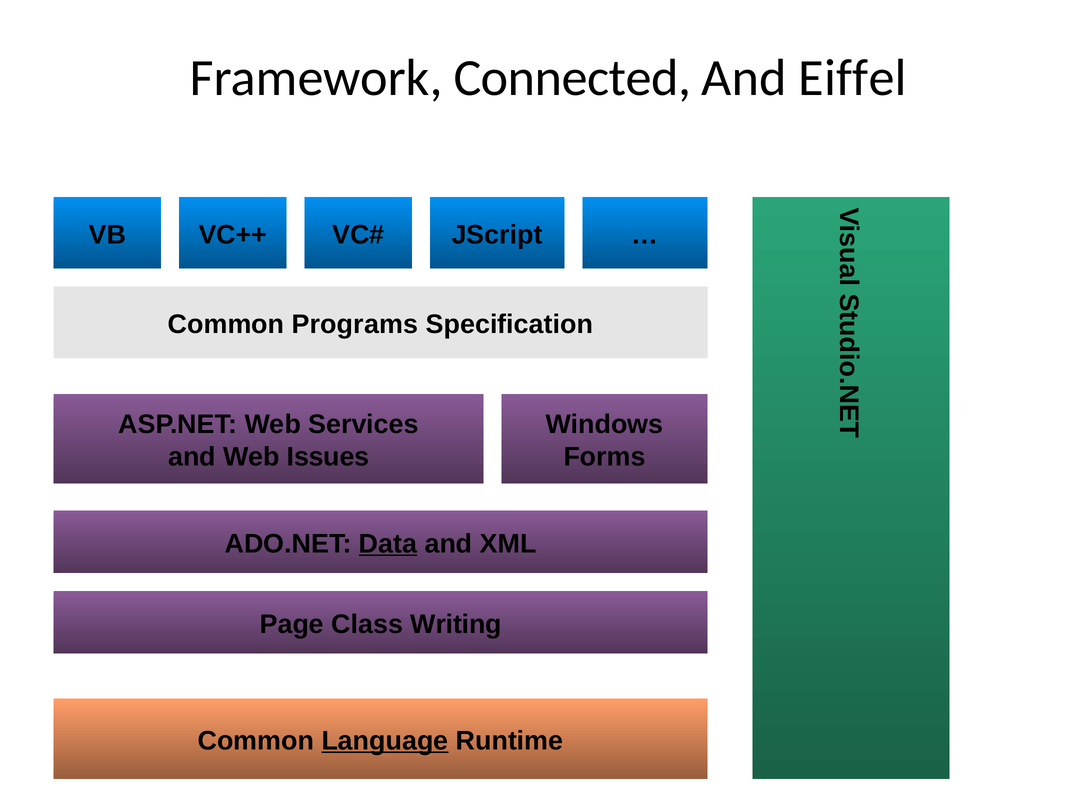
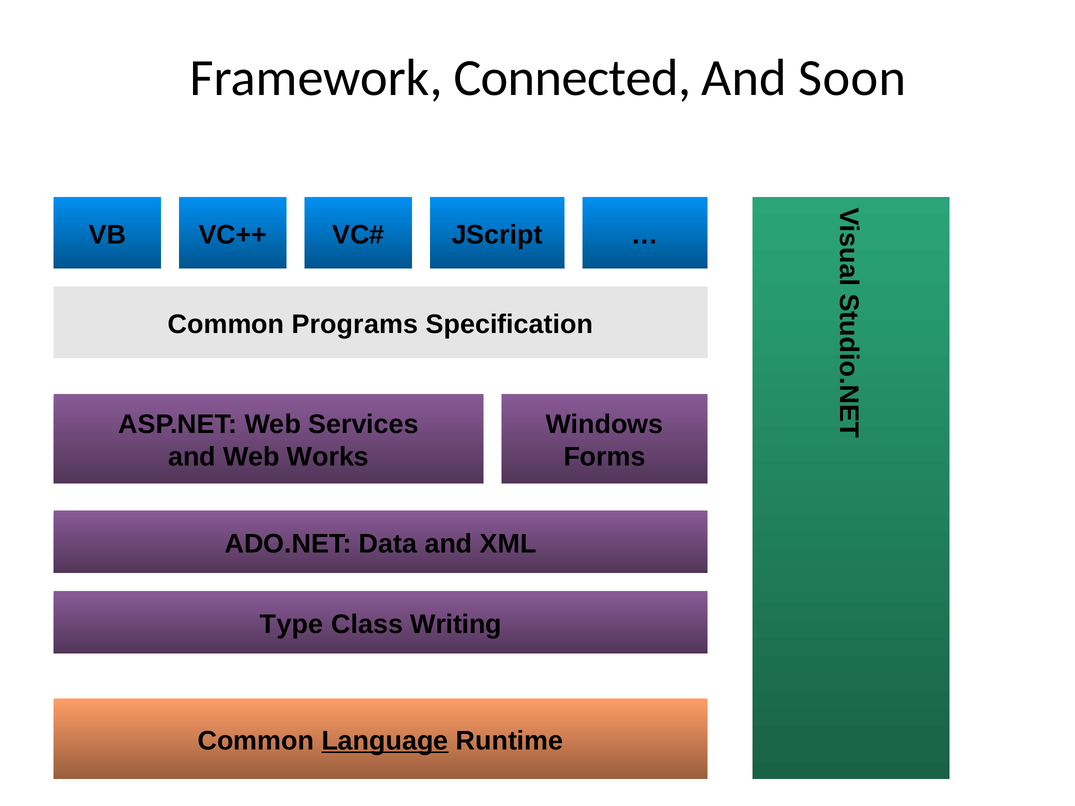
Eiffel: Eiffel -> Soon (852, 78)
Issues: Issues -> Works (328, 457)
Data underline: present -> none (388, 544)
Page: Page -> Type (292, 624)
